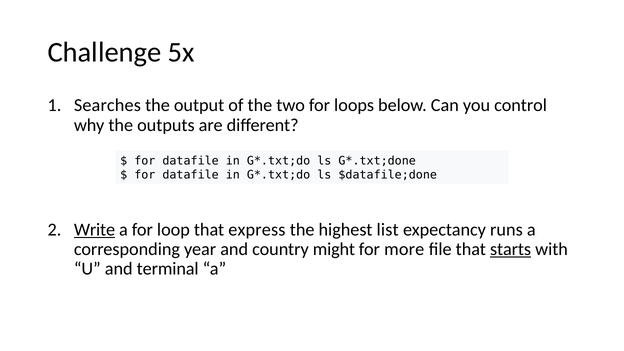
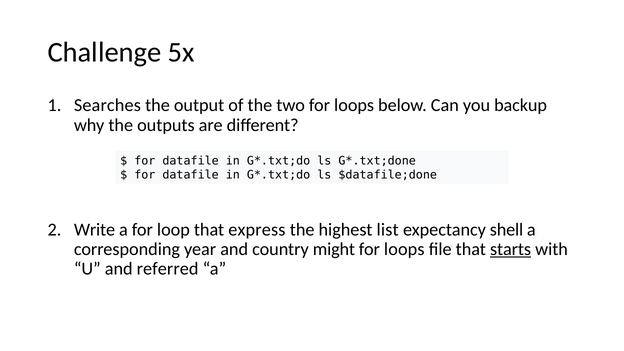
control: control -> backup (521, 105)
Write underline: present -> none (94, 230)
runs: runs -> shell (507, 230)
more: more -> loops (404, 249)
terminal: terminal -> referred (168, 269)
